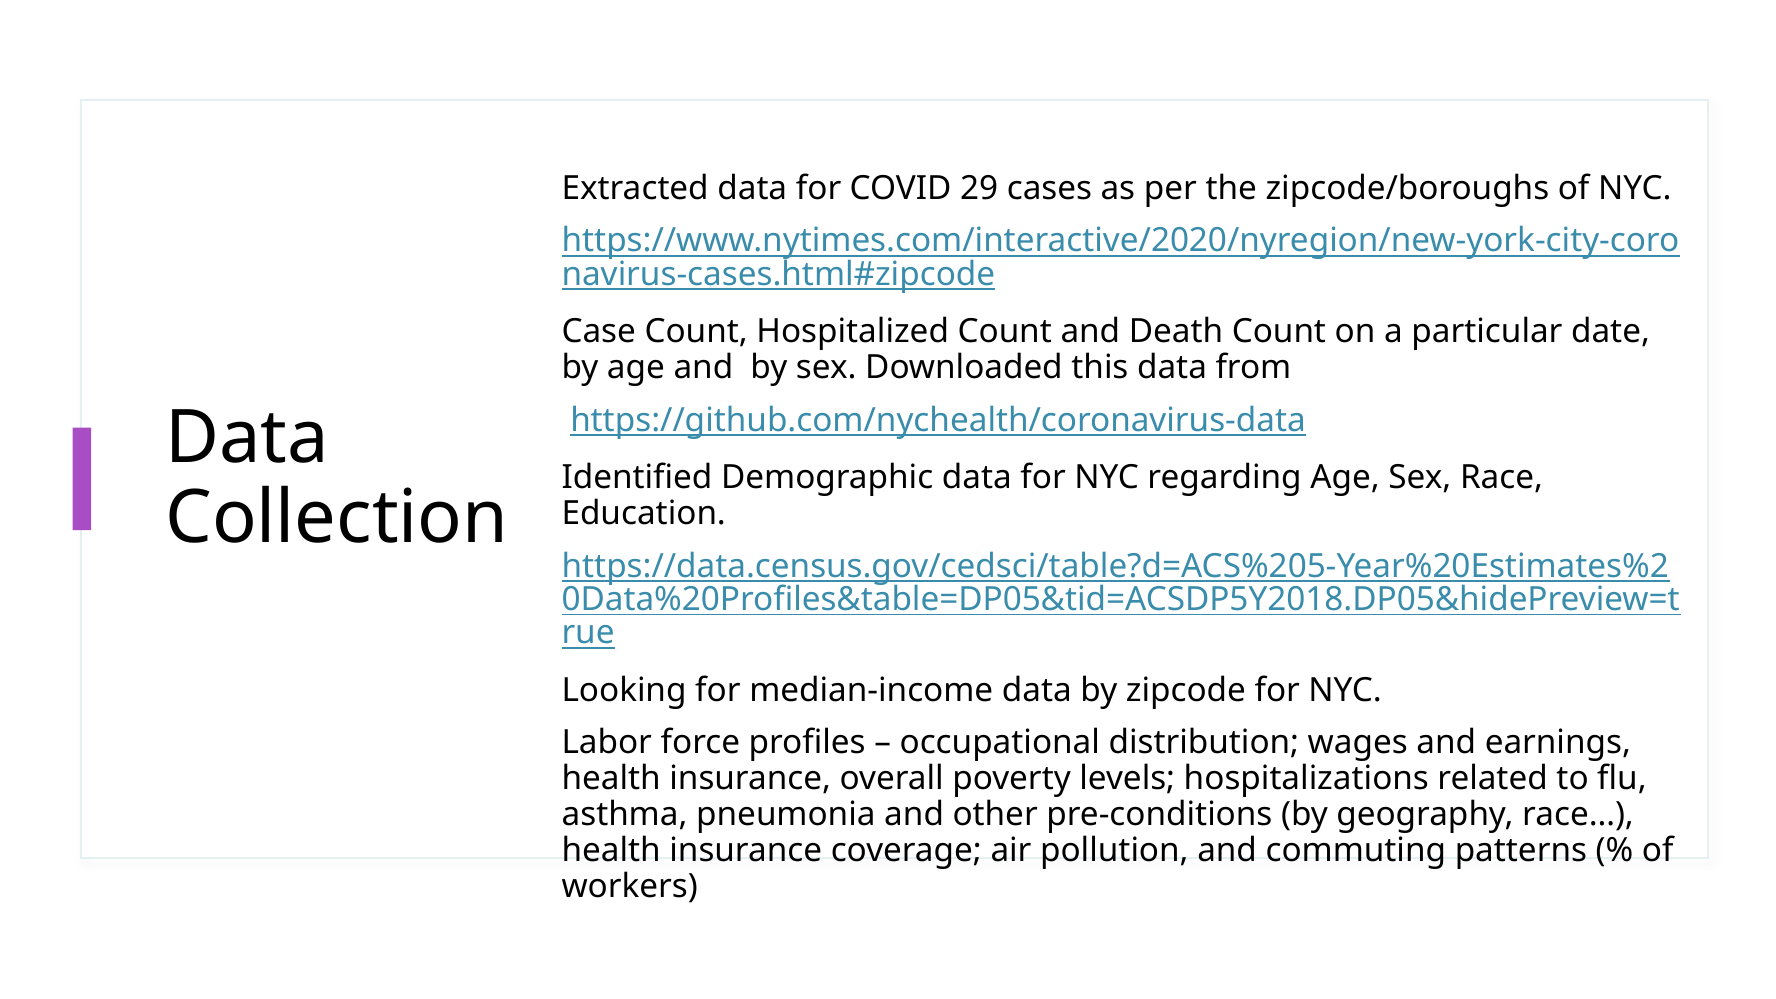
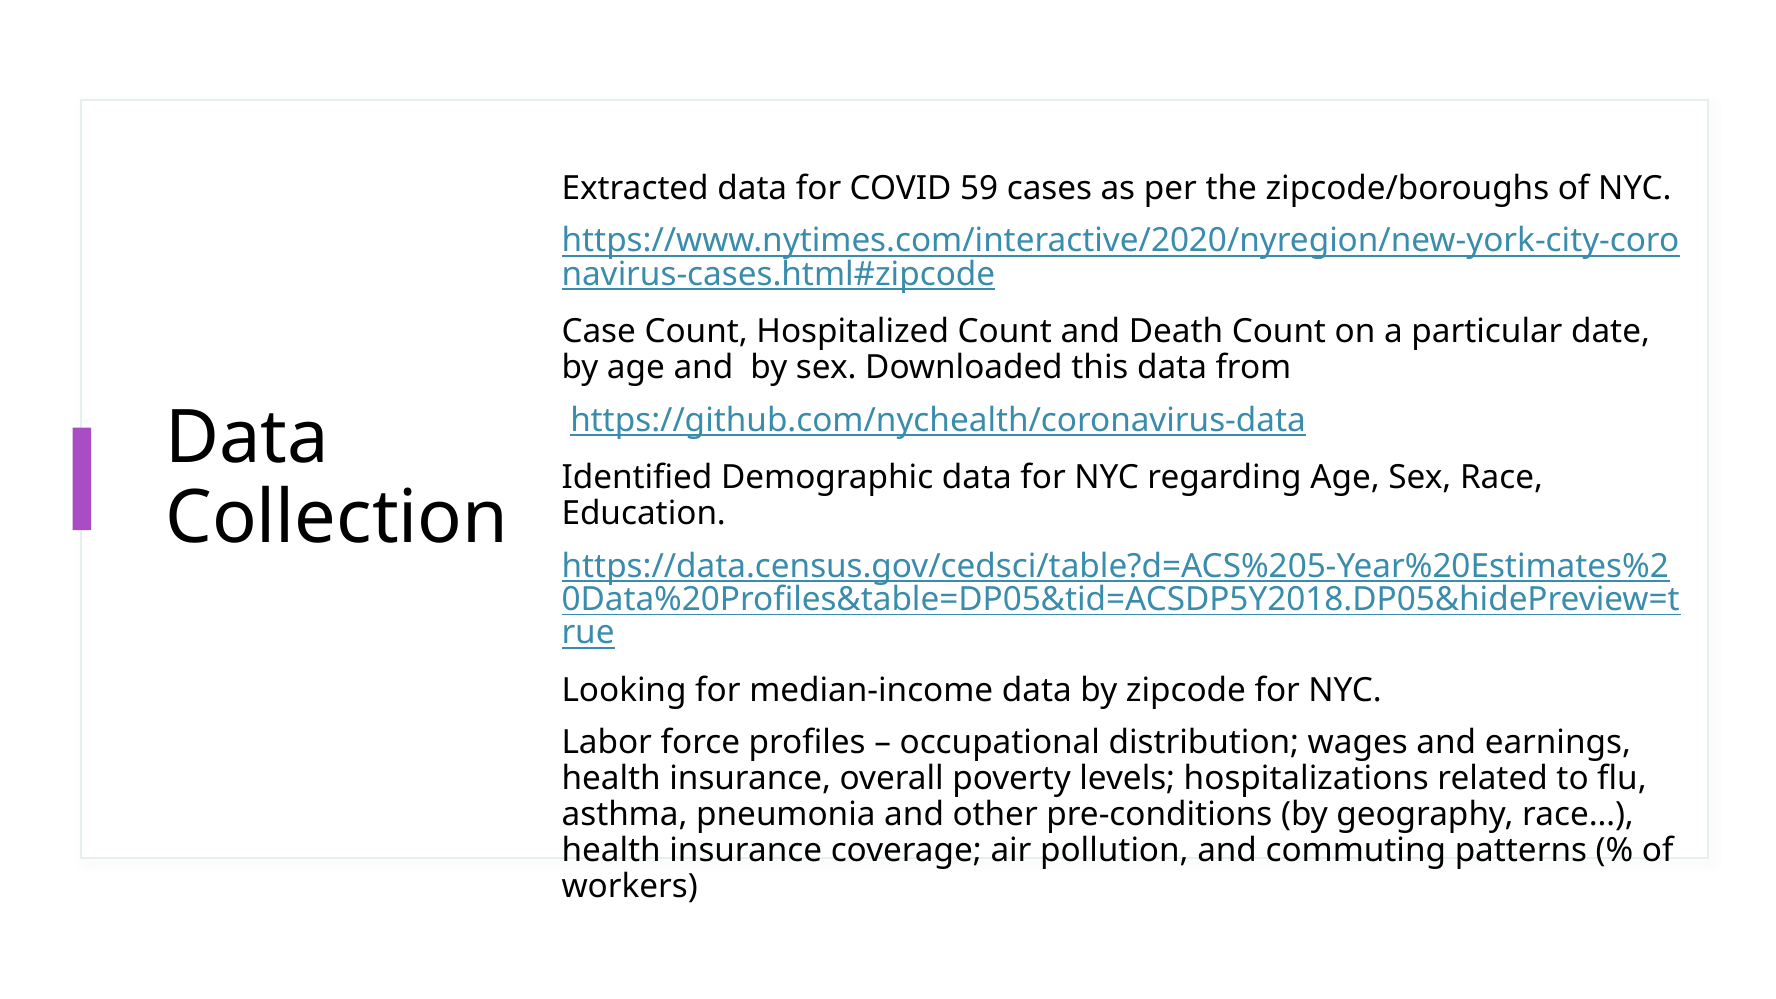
29: 29 -> 59 (979, 188)
